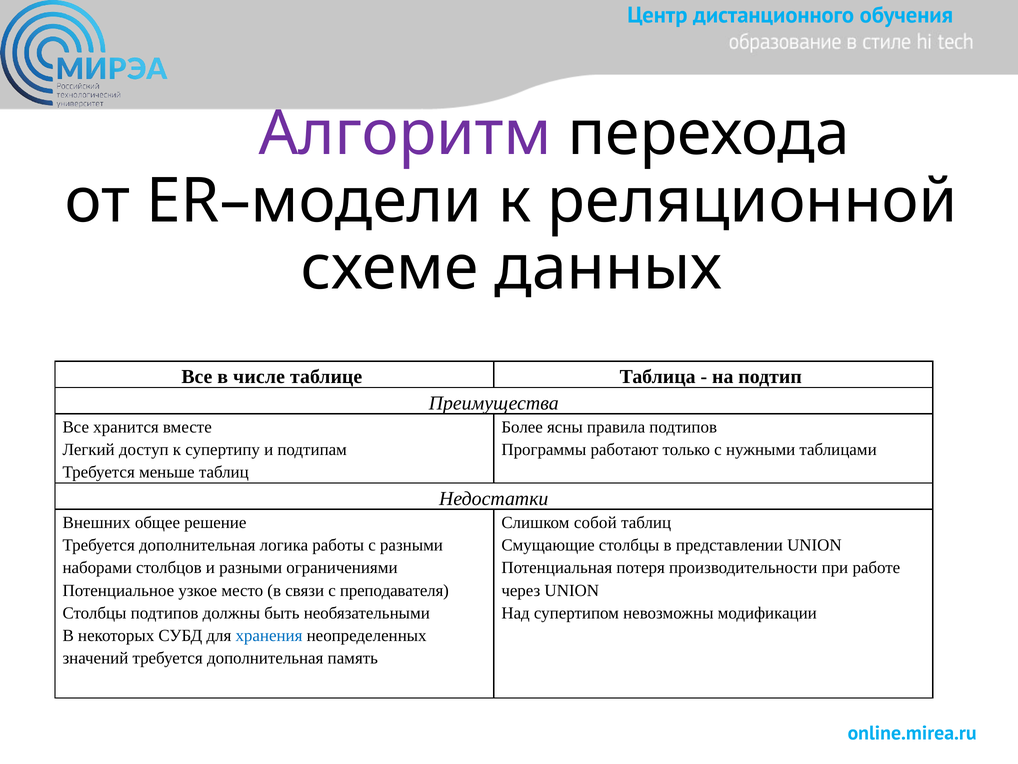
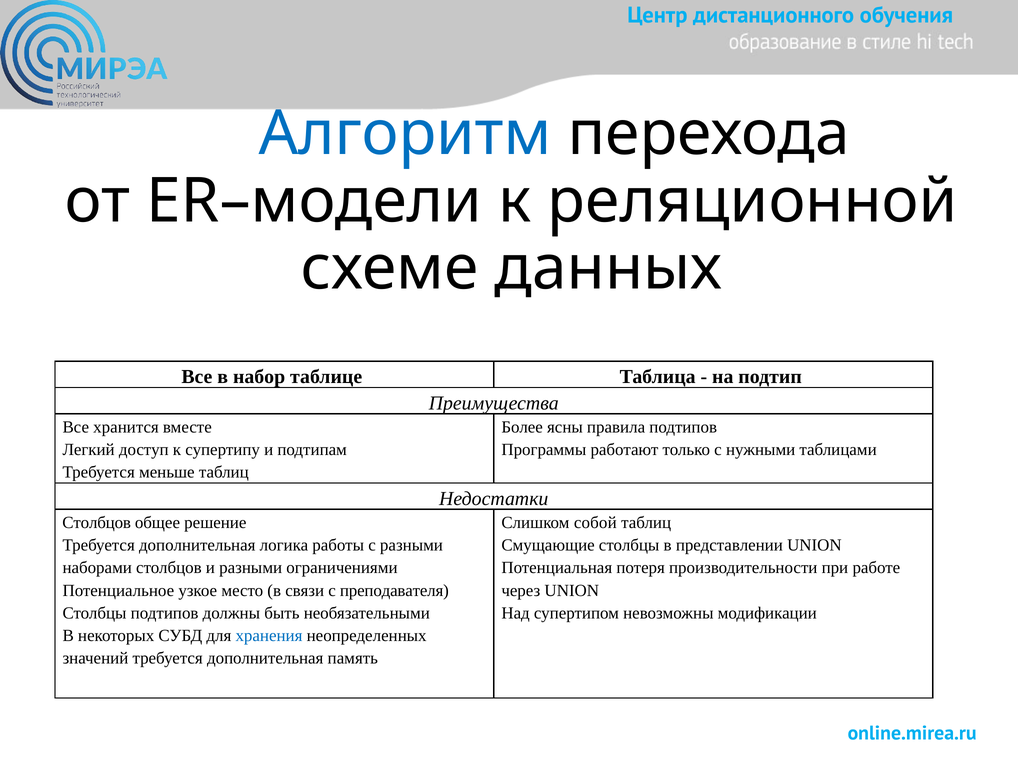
Алгоритм colour: purple -> blue (405, 134)
числе: числе -> набор (259, 376)
Внешних: Внешних -> Столбцов (97, 522)
